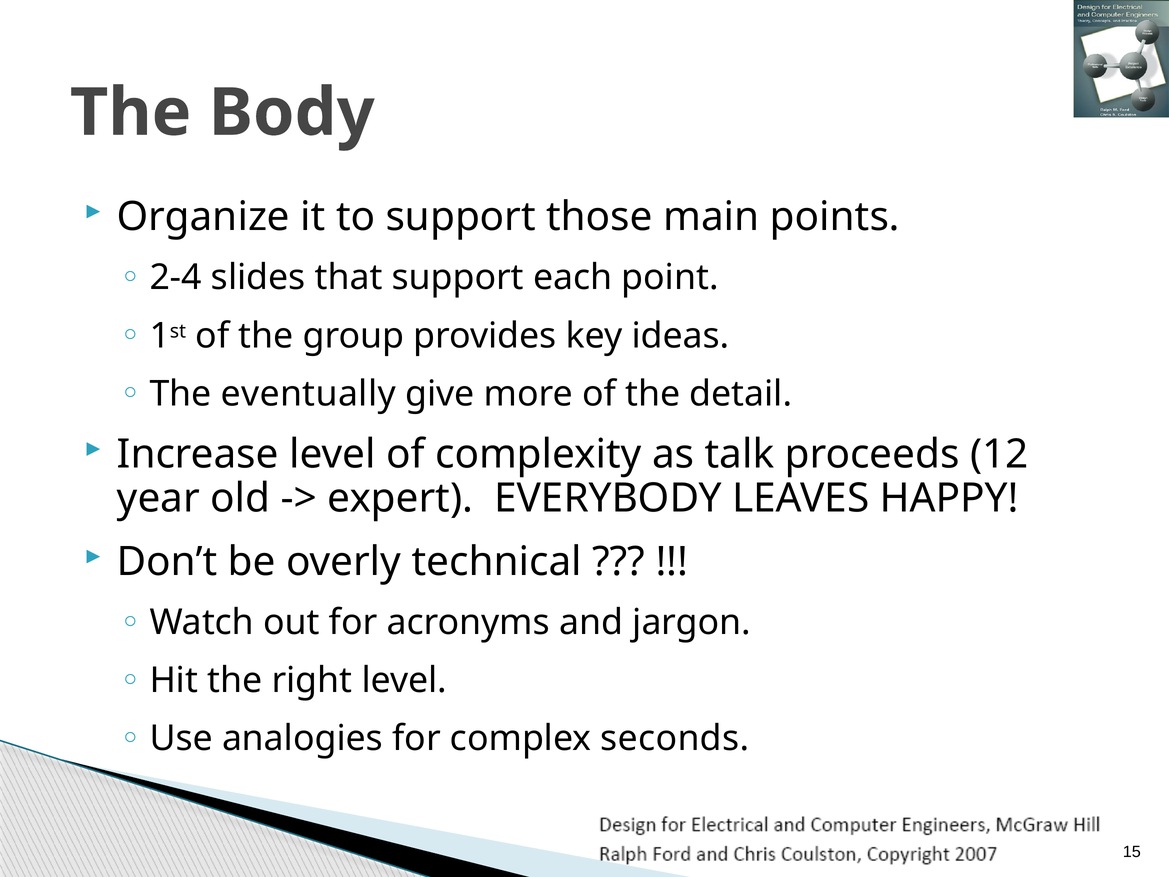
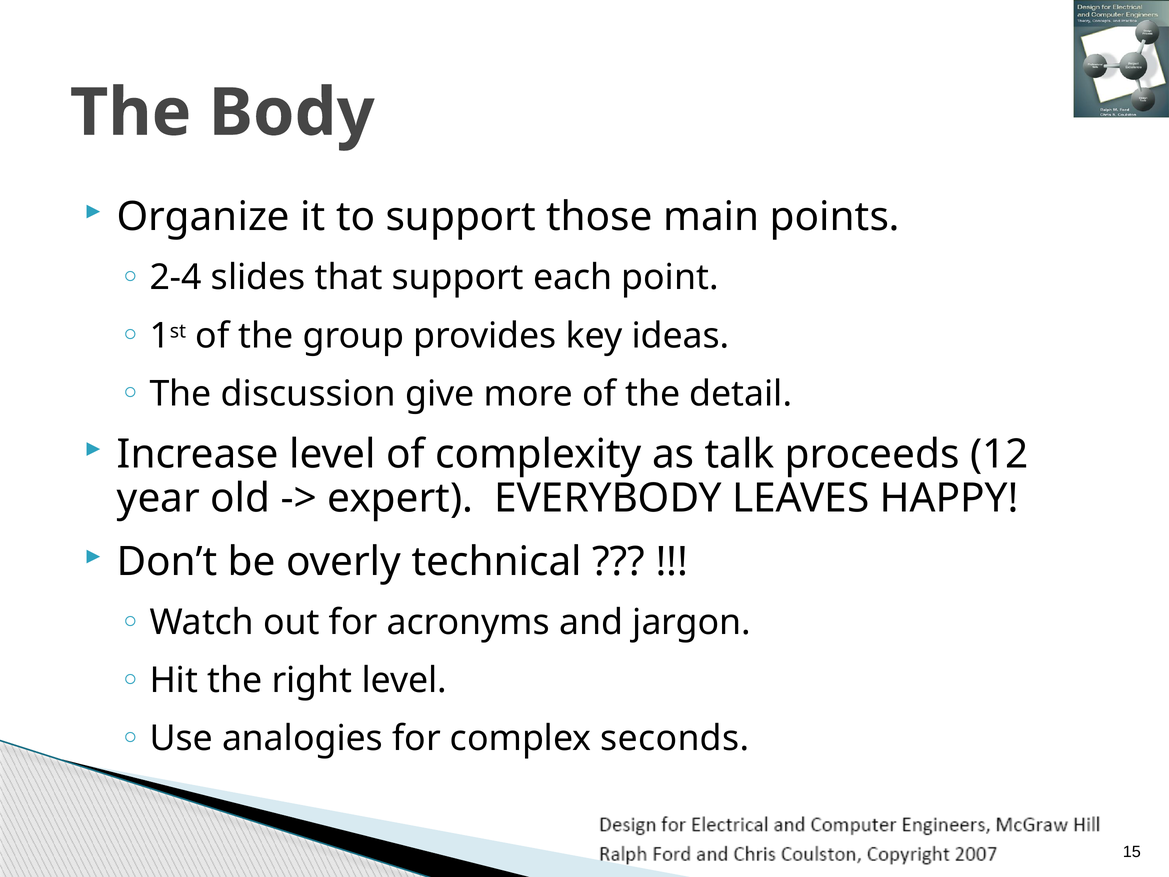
eventually: eventually -> discussion (308, 394)
